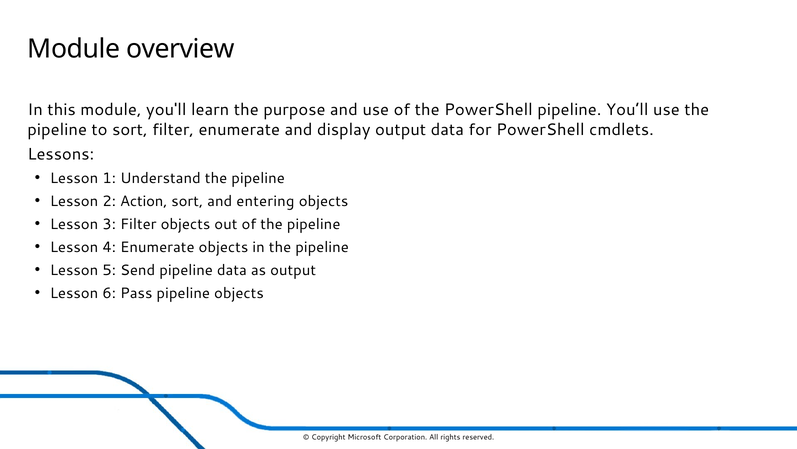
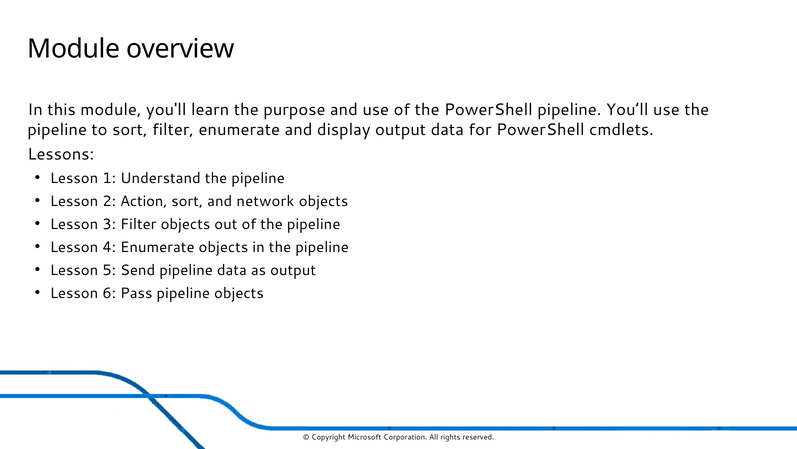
entering: entering -> network (265, 201)
